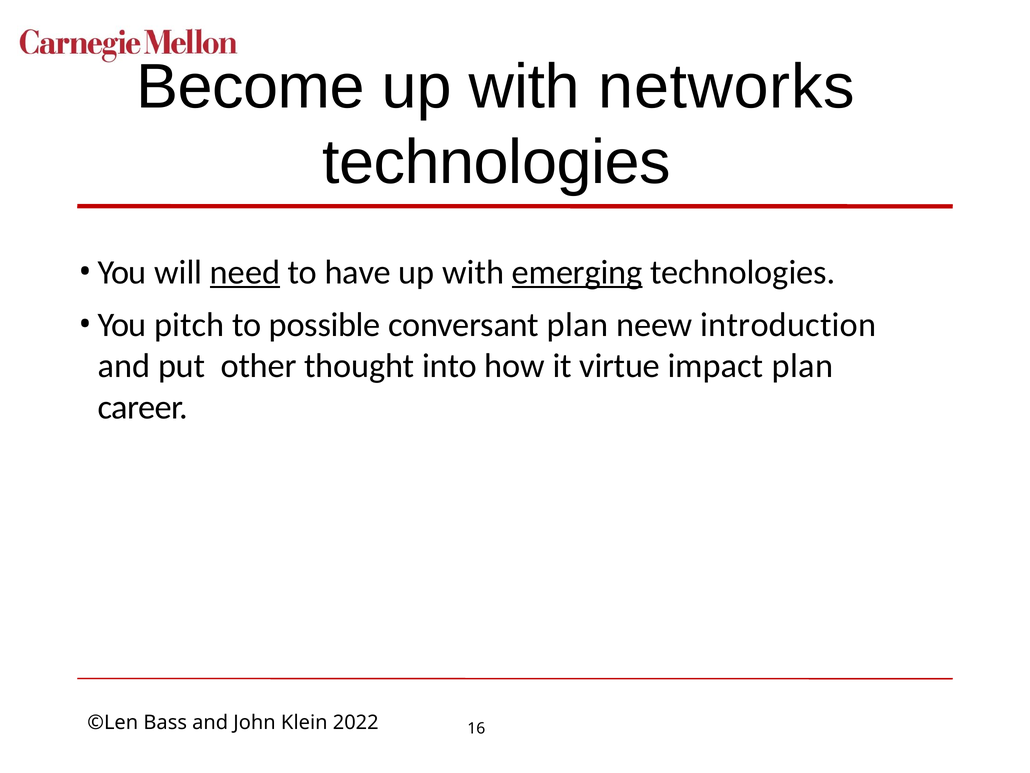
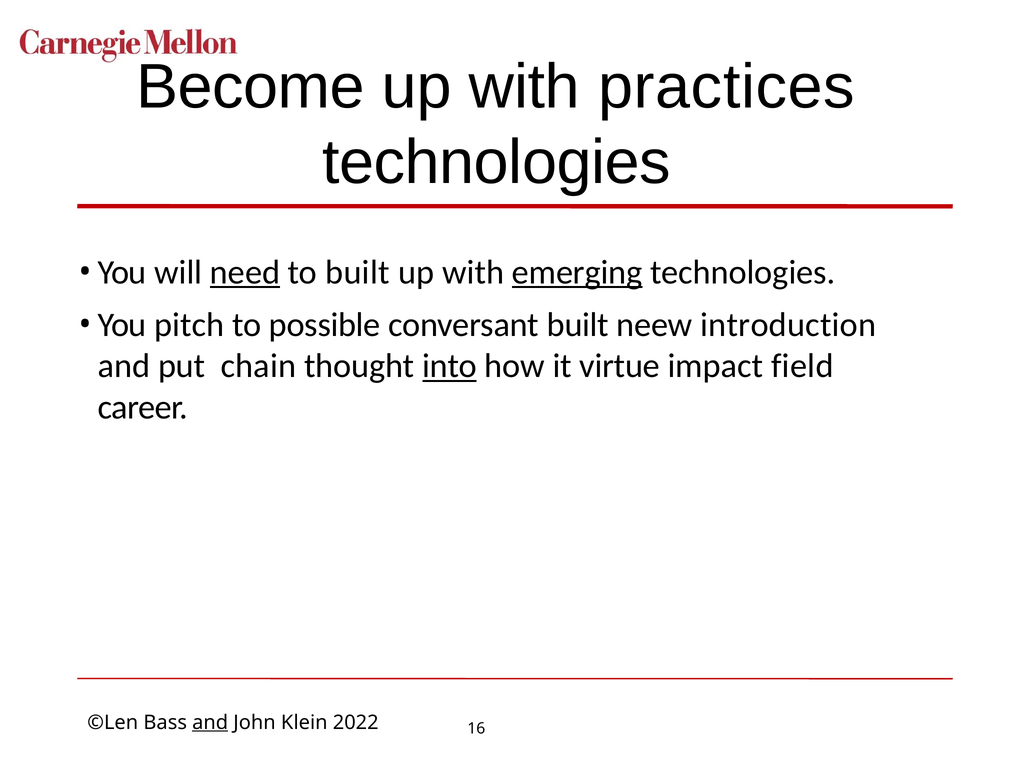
networks: networks -> practices (727, 87)
to have: have -> built (357, 272)
conversant plan: plan -> built (578, 325)
other: other -> chain (258, 366)
into underline: none -> present (450, 366)
impact plan: plan -> field (802, 366)
and underline: none -> present (210, 722)
